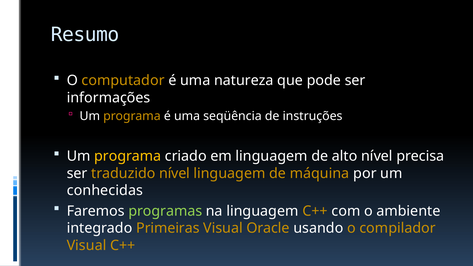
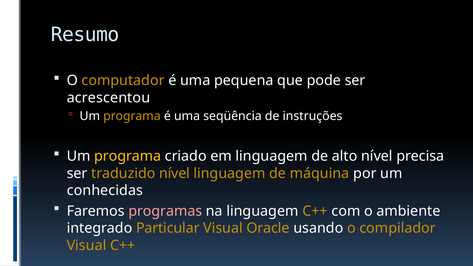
natureza: natureza -> pequena (244, 81)
informações: informações -> acrescentou (109, 98)
programas colour: light green -> pink (165, 211)
Primeiras: Primeiras -> Particular (168, 228)
